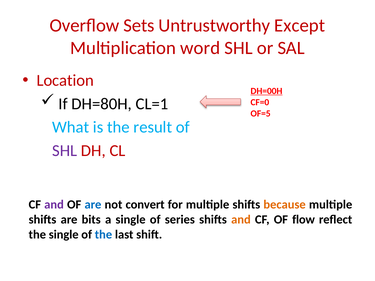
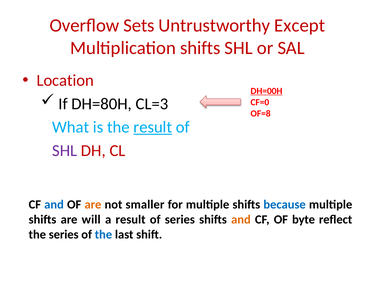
Multiplication word: word -> shifts (200, 48)
CL=1: CL=1 -> CL=3 (152, 104)
OF=5: OF=5 -> OF=8 (261, 114)
result underline: none -> present (153, 127)
and colour: purple -> blue (54, 205)
are colour: blue -> orange (93, 205)
convert: convert -> smaller (145, 205)
because colour: orange -> blue (285, 205)
bits: bits -> will (91, 220)
a single: single -> result (131, 220)
flow: flow -> byte (304, 220)
the single: single -> series (64, 235)
